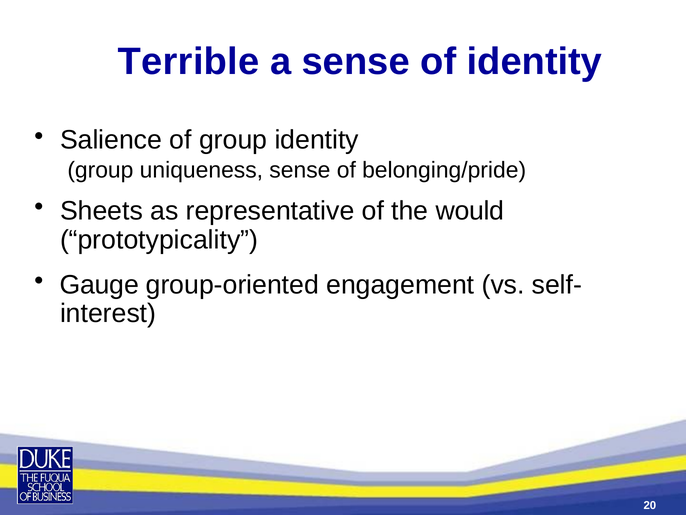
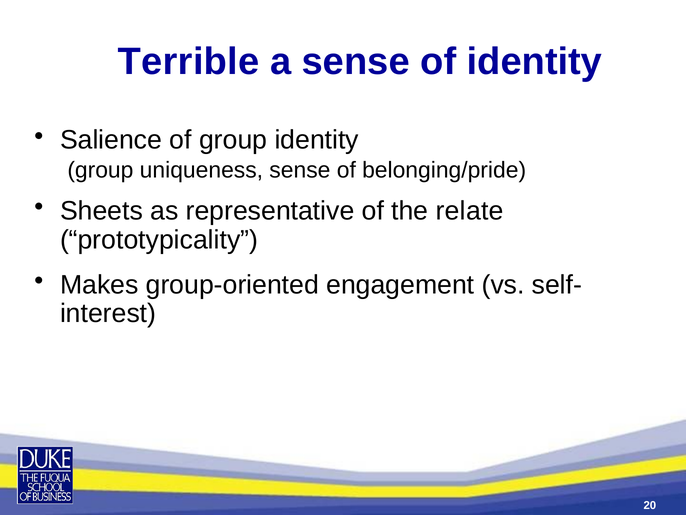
would: would -> relate (470, 211)
Gauge: Gauge -> Makes (99, 284)
